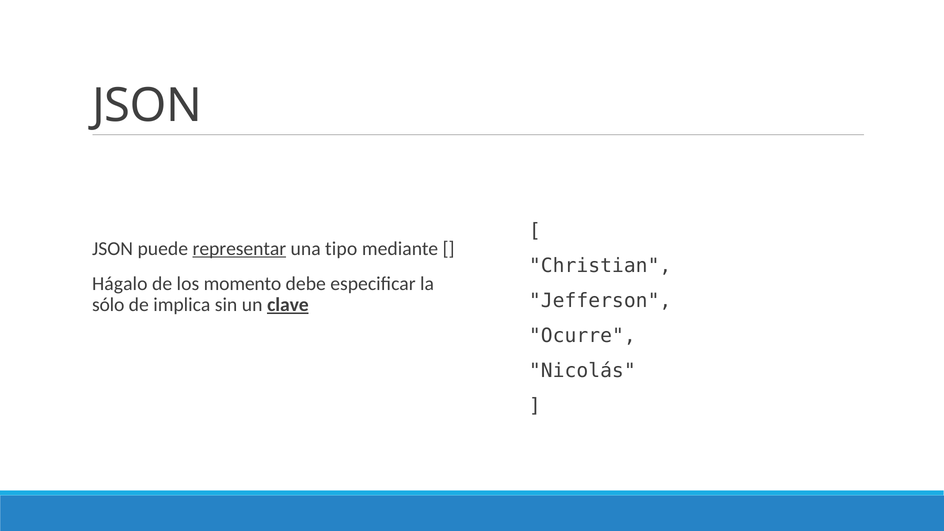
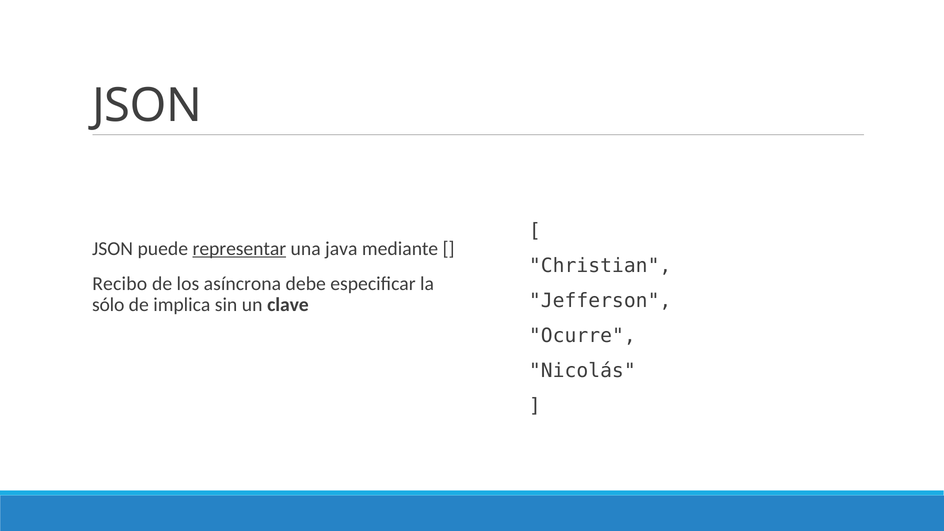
tipo: tipo -> java (341, 249)
Hágalo: Hágalo -> Recibo (120, 284)
momento: momento -> asíncrona (242, 284)
clave underline: present -> none (288, 305)
